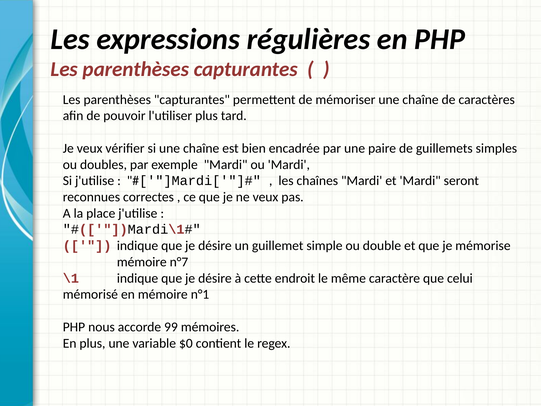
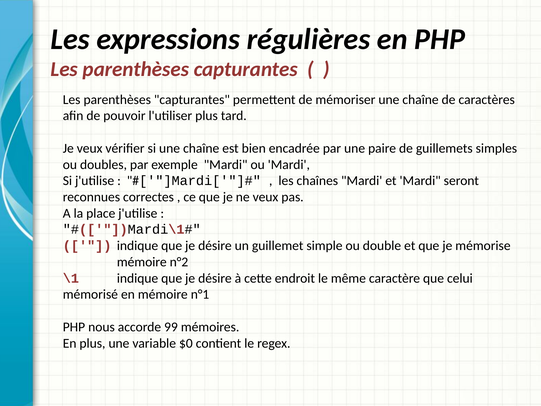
n°7: n°7 -> n°2 (179, 262)
